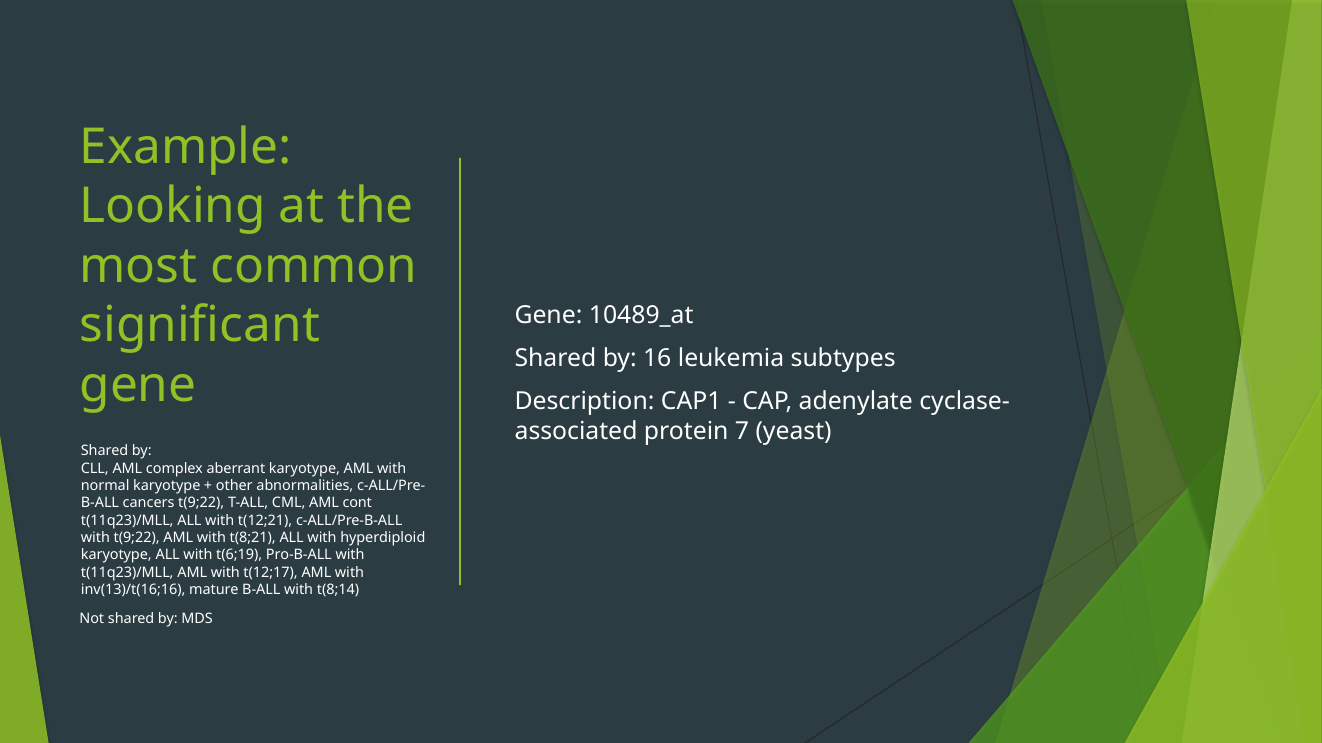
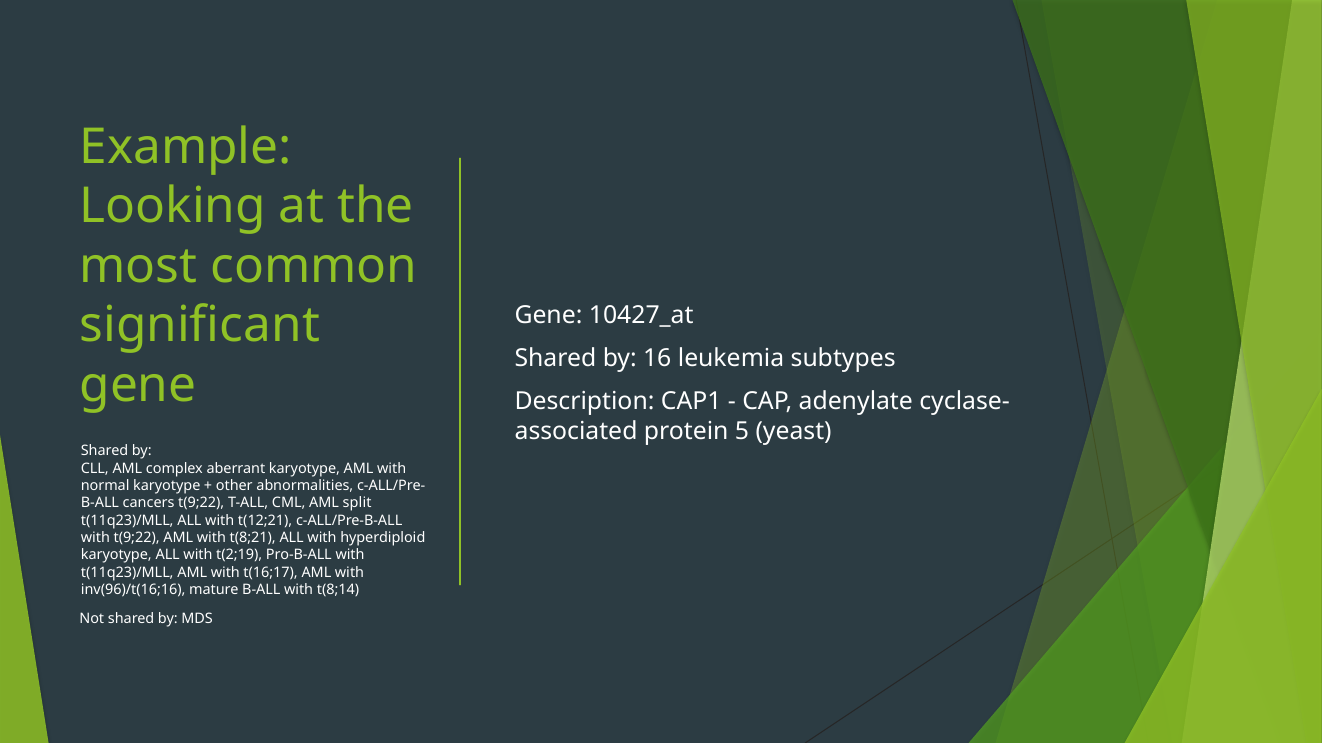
10489_at: 10489_at -> 10427_at (641, 315)
7: 7 -> 5 (742, 432)
cont: cont -> split (357, 504)
t(6;19: t(6;19 -> t(2;19 (239, 556)
t(12;17: t(12;17 -> t(16;17 (271, 573)
inv(13)/t(16;16: inv(13)/t(16;16 -> inv(96)/t(16;16 (133, 590)
